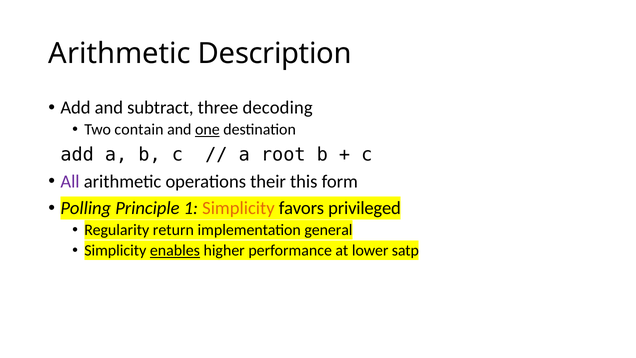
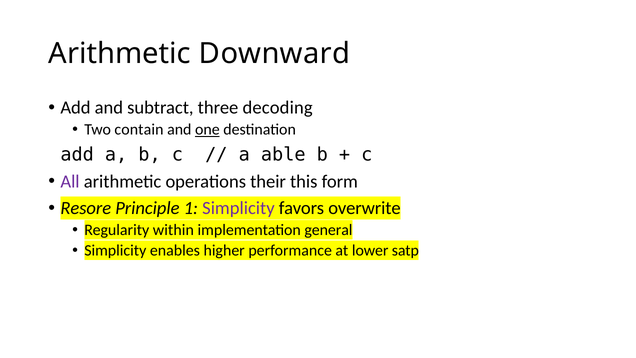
Description: Description -> Downward (275, 53)
root: root -> able (283, 155)
Polling: Polling -> Resore (86, 208)
Simplicity colour: orange -> purple (238, 208)
privileged: privileged -> overwrite (364, 208)
return: return -> within (173, 230)
enables underline: present -> none (175, 250)
